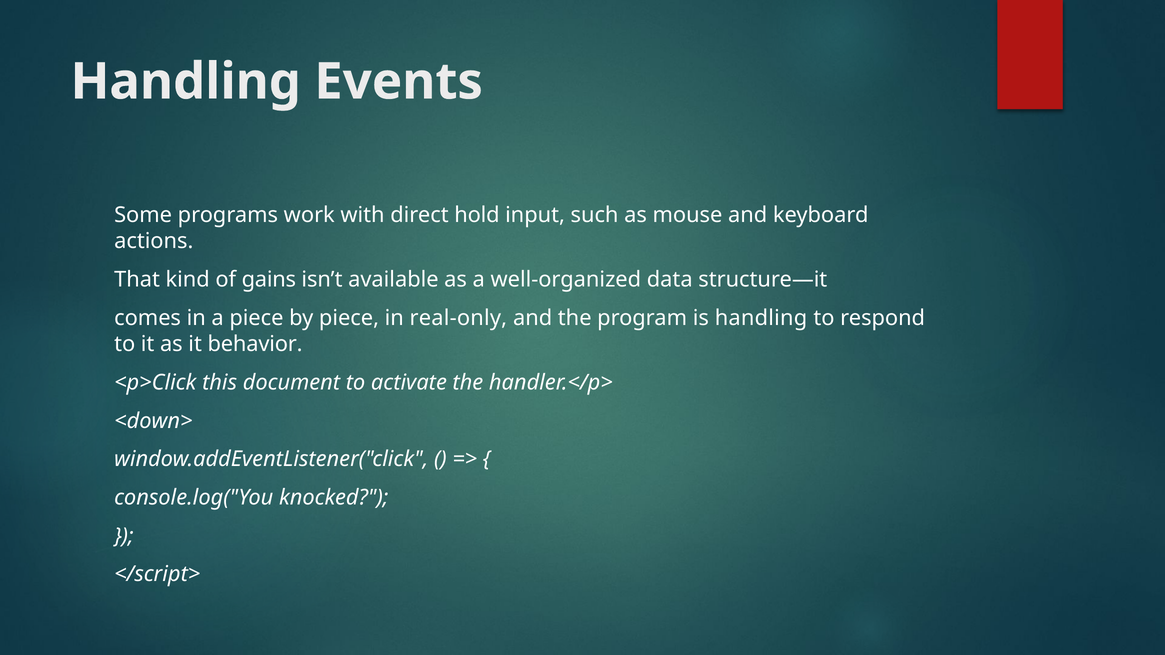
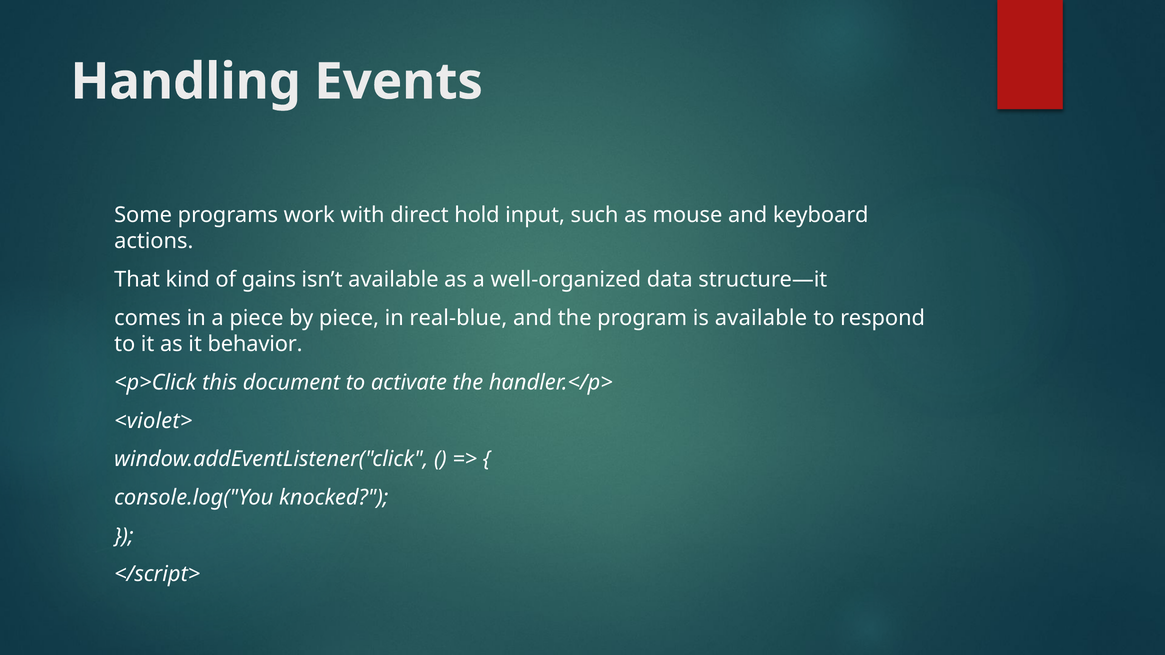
real-only: real-only -> real-blue (458, 318)
is handling: handling -> available (761, 318)
<down>: <down> -> <violet> (153, 421)
